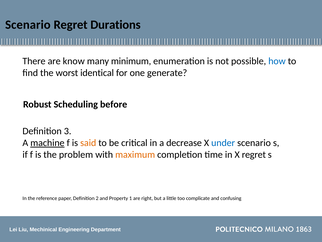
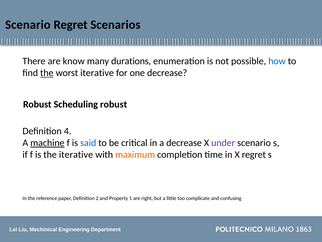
Durations: Durations -> Scenarios (115, 25)
minimum: minimum -> durations (131, 61)
the underline: none -> present (47, 73)
worst identical: identical -> iterative (97, 73)
one generate: generate -> decrease (167, 73)
Scheduling before: before -> robust (114, 104)
3: 3 -> 4 (68, 131)
said colour: orange -> blue (88, 143)
under colour: blue -> purple (223, 143)
the problem: problem -> iterative (76, 154)
